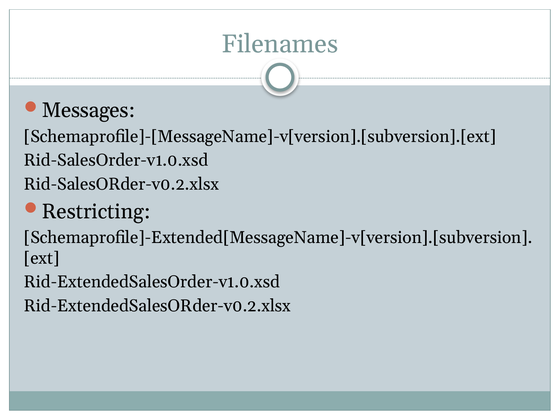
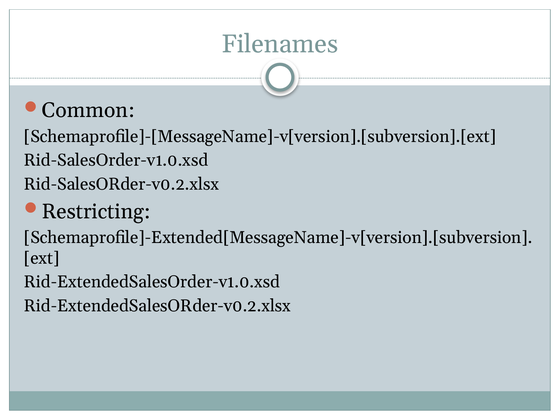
Messages: Messages -> Common (88, 110)
